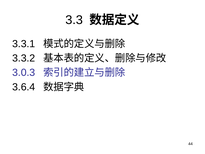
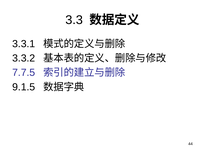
3.0.3: 3.0.3 -> 7.7.5 (24, 72)
3.6.4: 3.6.4 -> 9.1.5 (24, 87)
